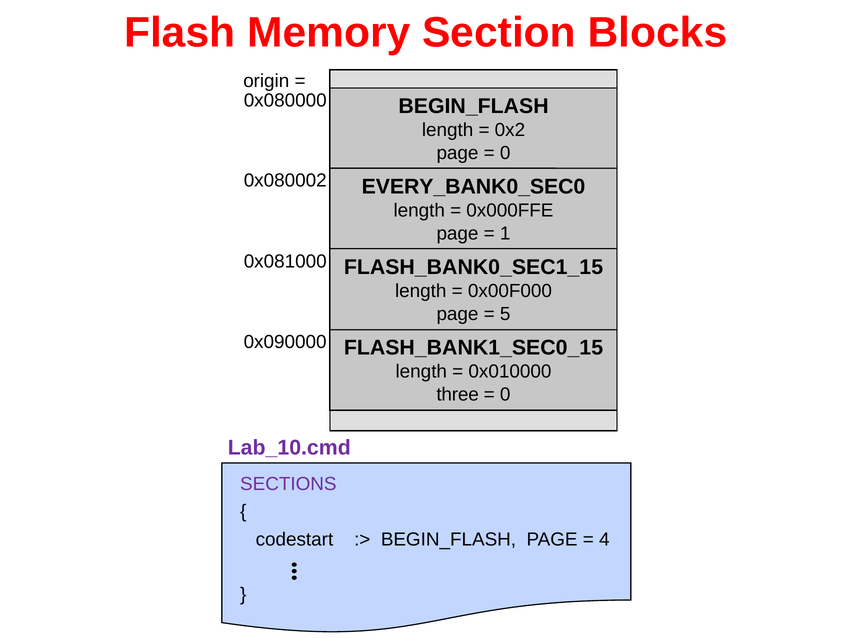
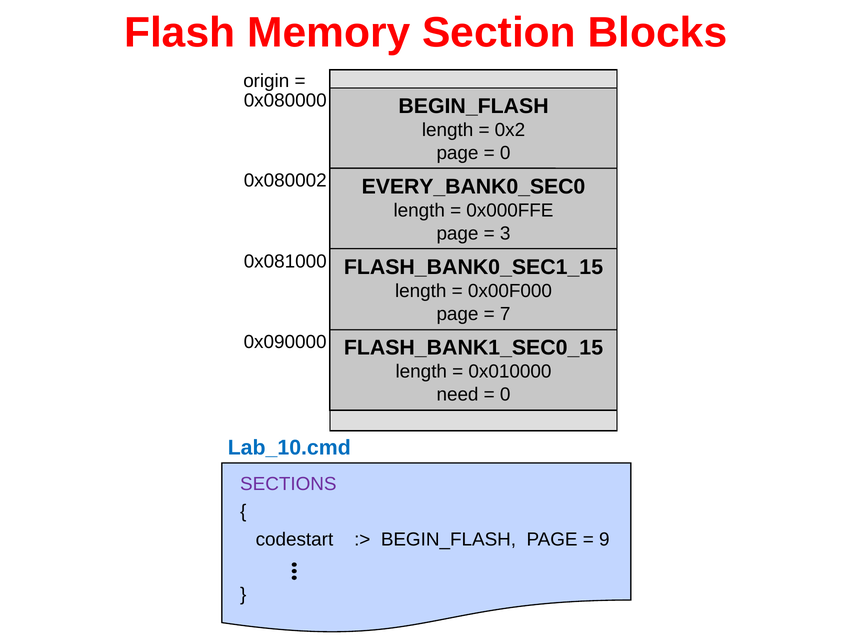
1: 1 -> 3 (505, 233)
5: 5 -> 7 (505, 314)
three: three -> need (458, 394)
Lab_10.cmd colour: purple -> blue (289, 448)
4: 4 -> 9 (604, 539)
